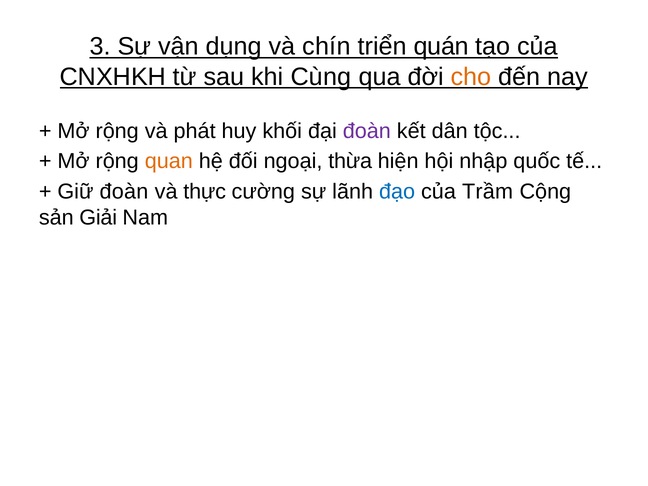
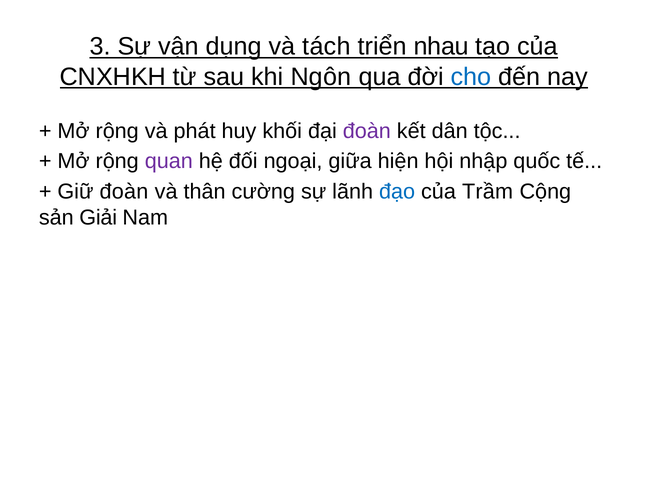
chín: chín -> tách (326, 47)
quán: quán -> nhau (441, 47)
Cùng: Cùng -> Ngôn (321, 77)
cho colour: orange -> blue (471, 77)
quan colour: orange -> purple (169, 161)
thừa: thừa -> giữa (350, 161)
thực: thực -> thân (205, 192)
